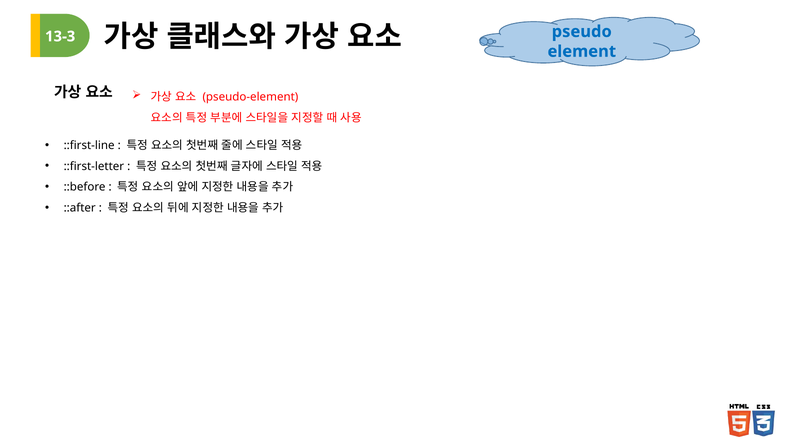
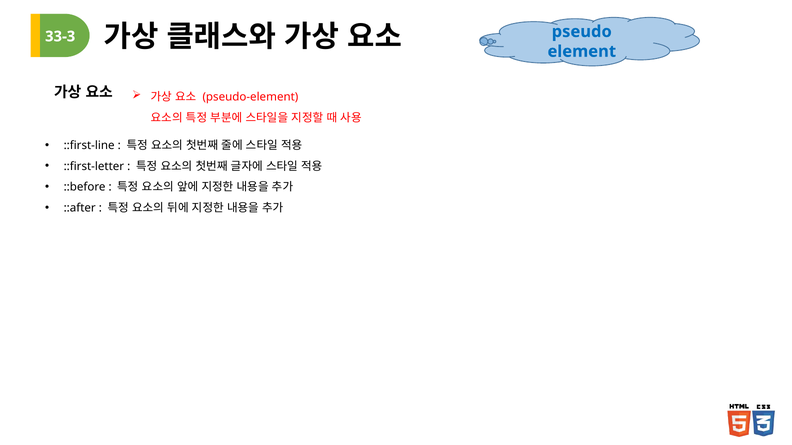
13-3: 13-3 -> 33-3 (60, 36)
